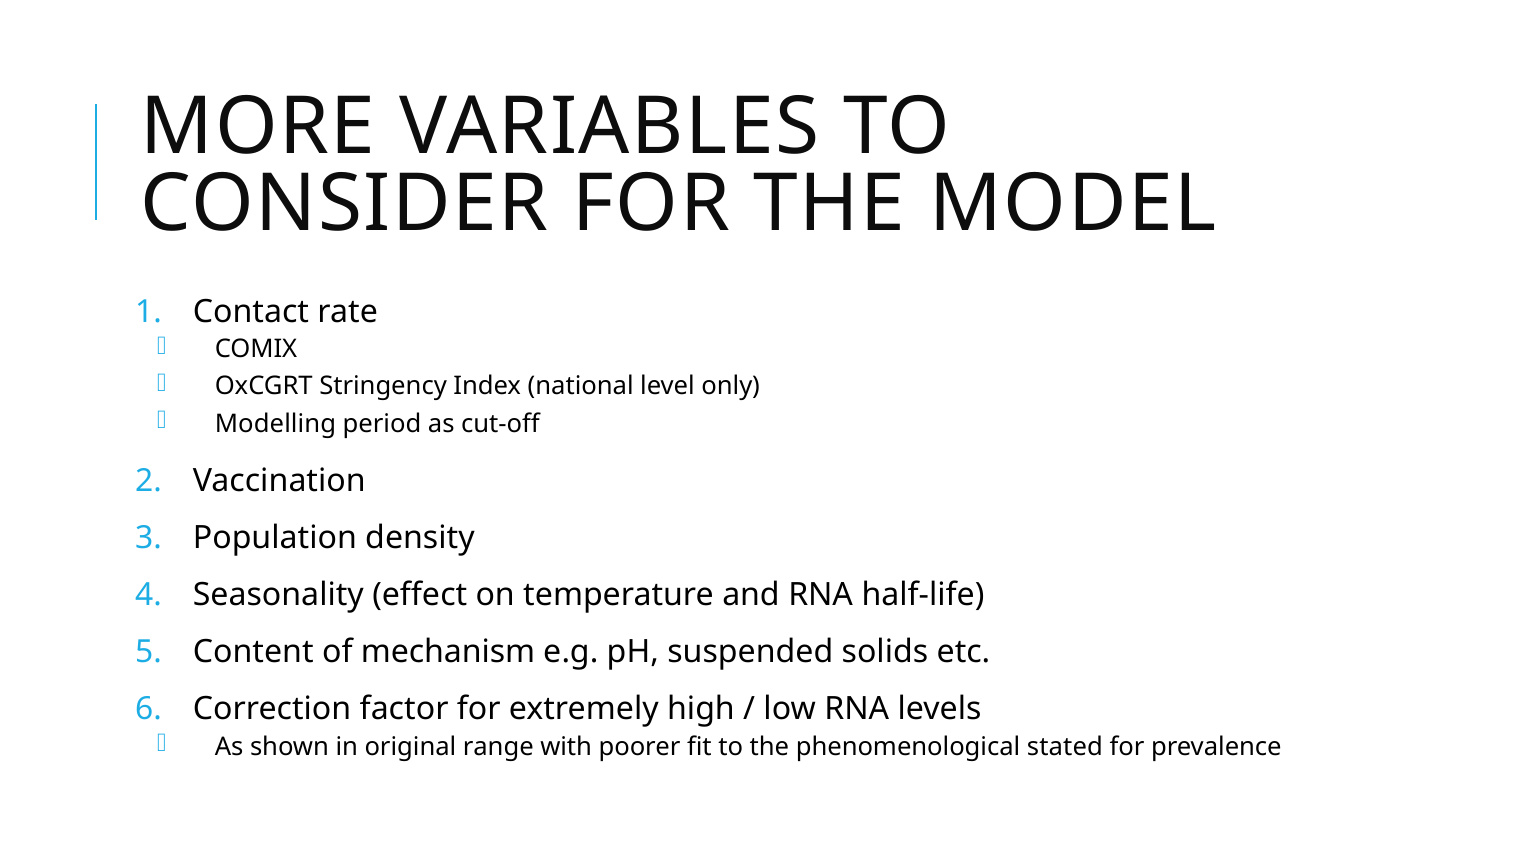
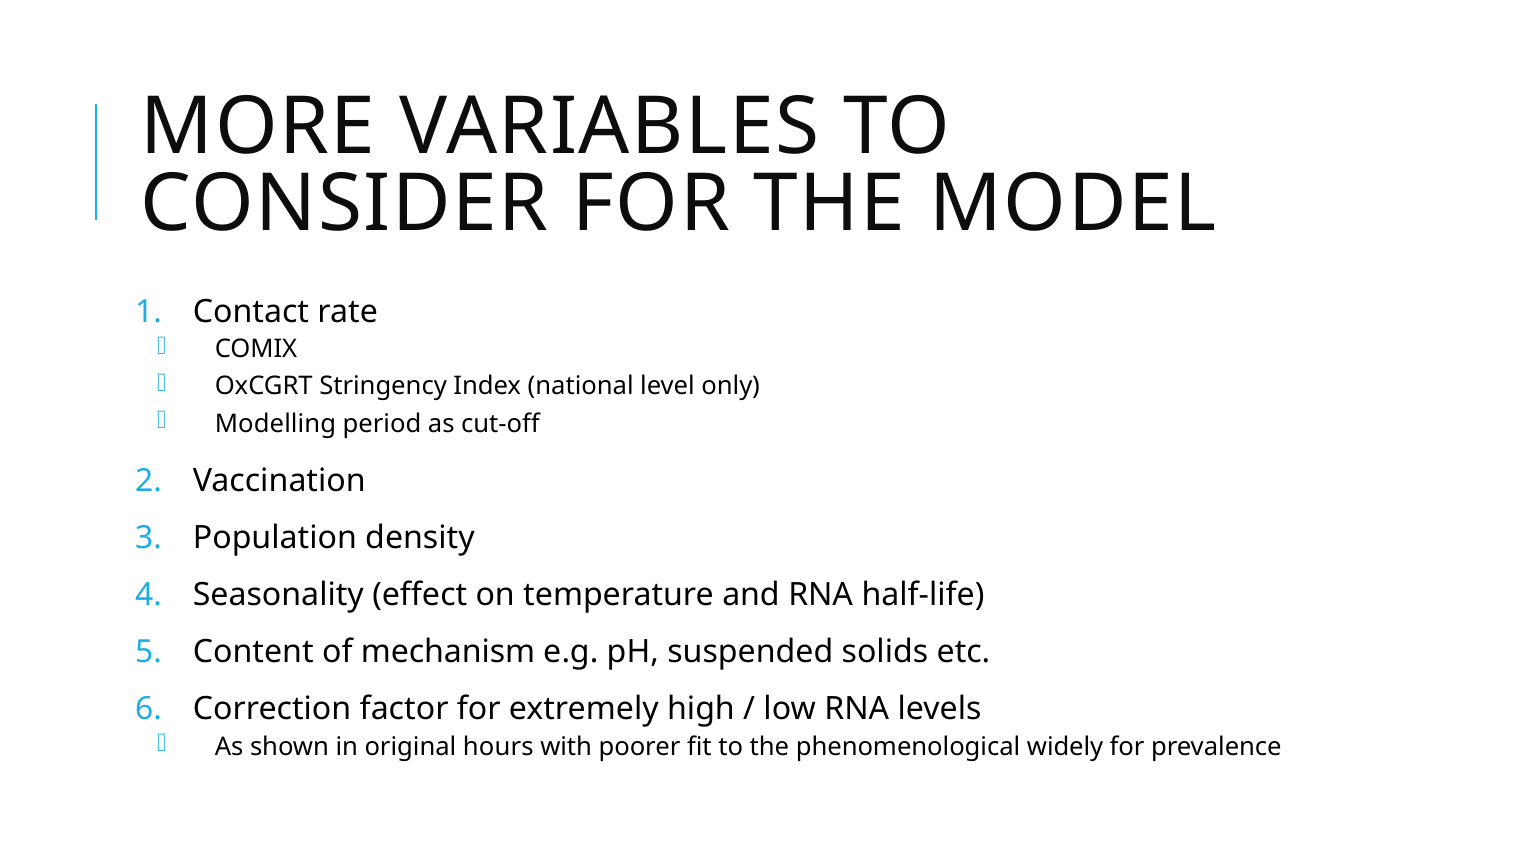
range: range -> hours (498, 747)
stated: stated -> widely (1065, 747)
